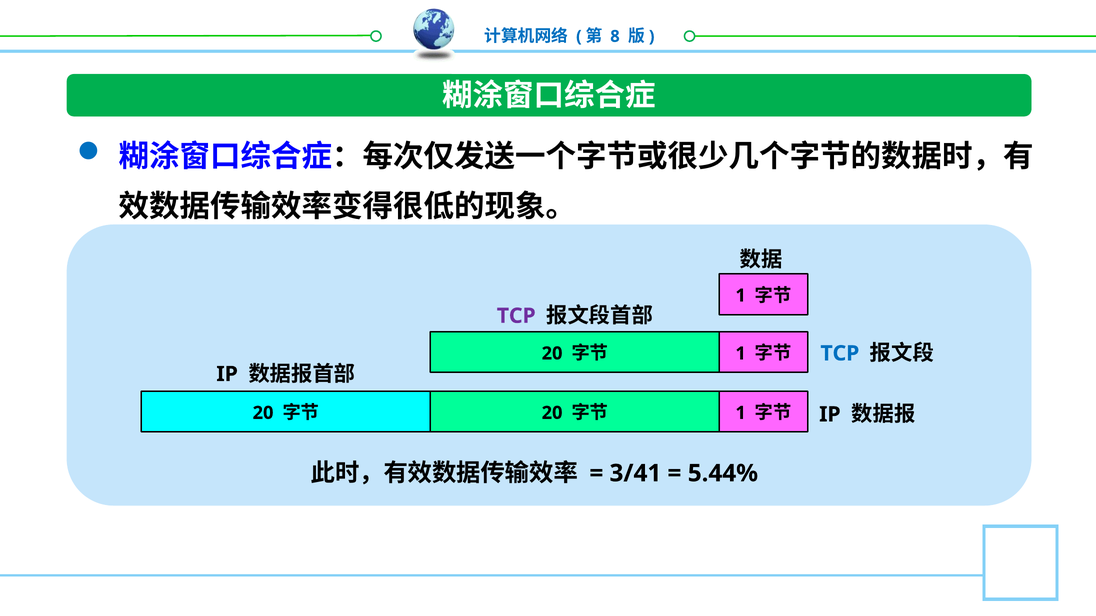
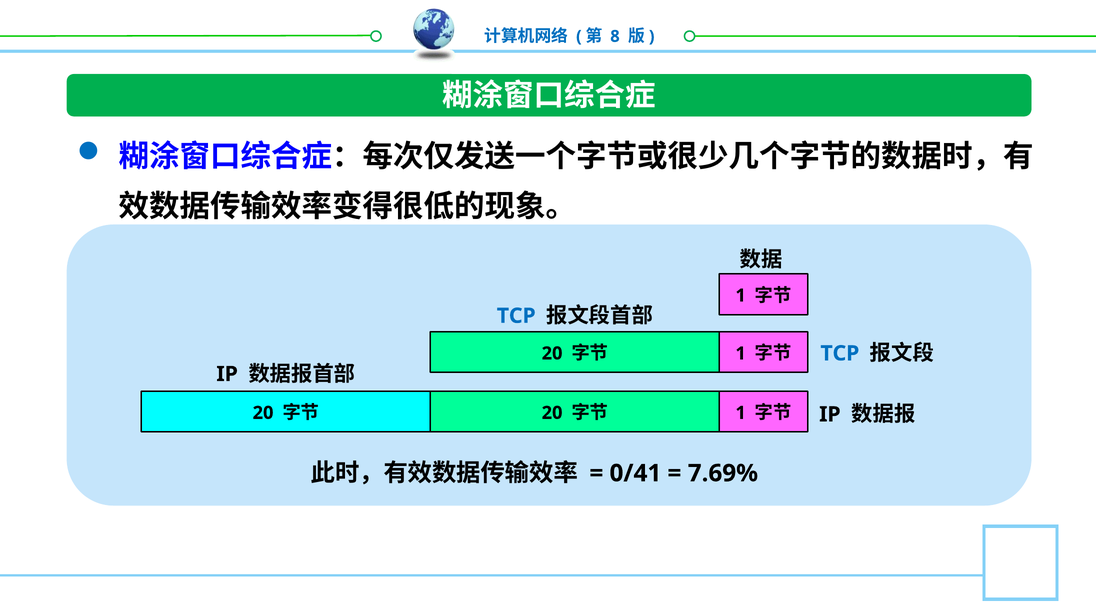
TCP colour: purple -> blue (516, 316)
3/41: 3/41 -> 0/41 (635, 474)
5.44%: 5.44% -> 7.69% (723, 474)
